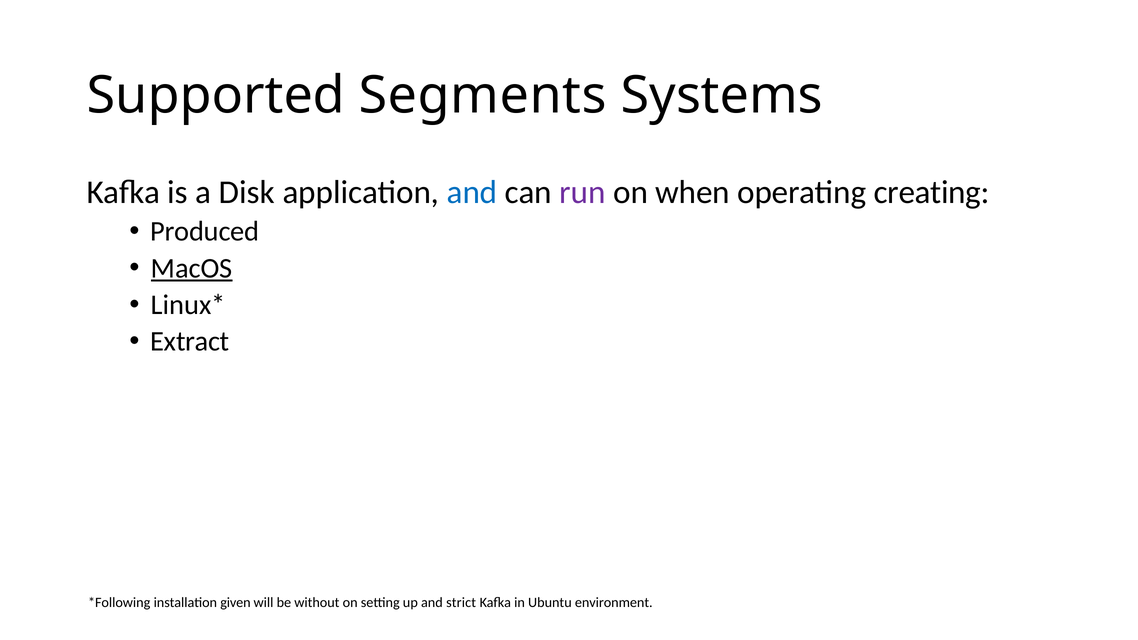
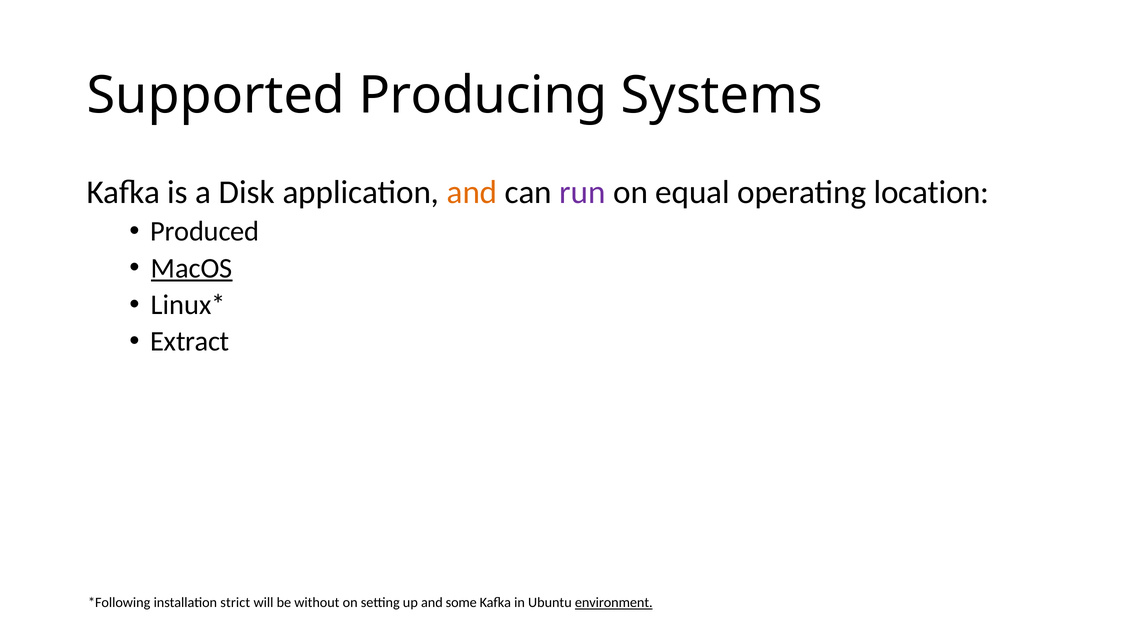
Segments: Segments -> Producing (483, 96)
and colour: blue -> orange (472, 192)
when: when -> equal (693, 192)
creating: creating -> location (932, 192)
given: given -> strict (235, 603)
strict: strict -> some (461, 603)
environment underline: none -> present (614, 603)
